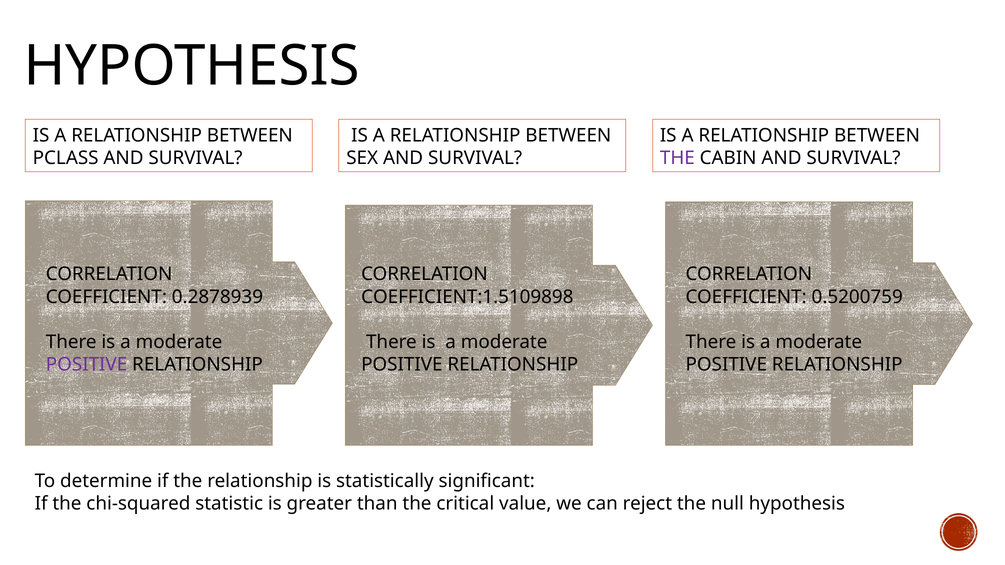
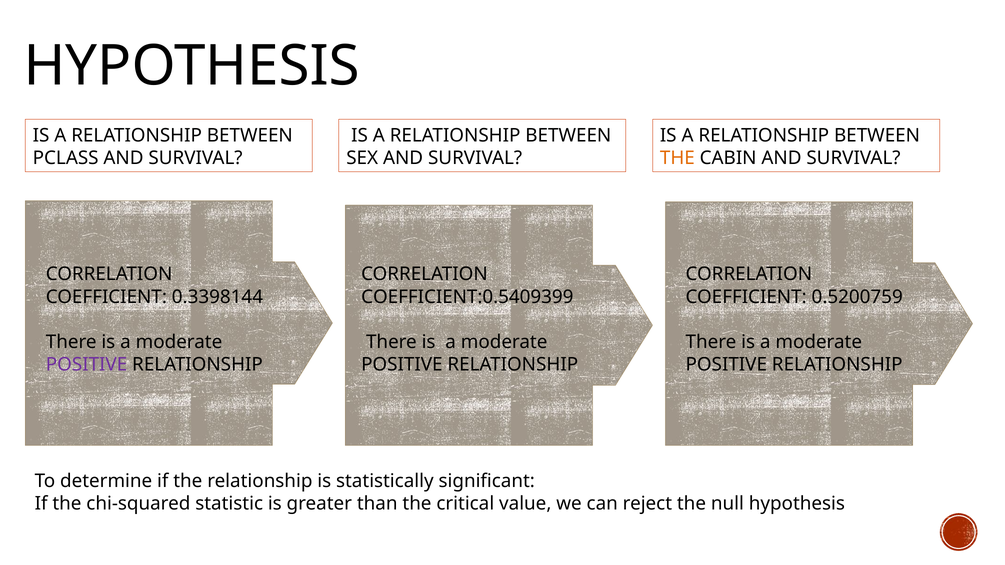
THE colour: purple -> orange (677, 158)
0.2878939: 0.2878939 -> 0.3398144 (217, 297)
COEFFICIENT:1.5109898: COEFFICIENT:1.5109898 -> COEFFICIENT:0.5409399 (467, 297)
